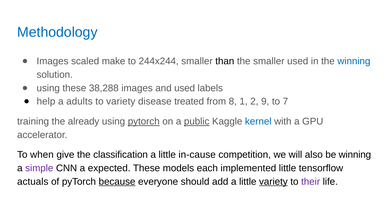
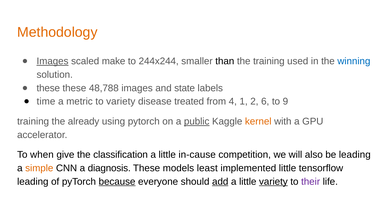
Methodology colour: blue -> orange (57, 32)
Images underline: none -> present (53, 61)
the smaller: smaller -> training (269, 61)
using: using -> these (48, 88)
38,288: 38,288 -> 48,788 (104, 88)
and used: used -> state (185, 88)
help: help -> time (46, 101)
adults: adults -> metric (79, 101)
8: 8 -> 4 (233, 101)
9: 9 -> 6 (265, 101)
7: 7 -> 9 (285, 101)
pytorch underline: present -> none (144, 121)
kernel colour: blue -> orange (258, 121)
be winning: winning -> leading (355, 155)
simple colour: purple -> orange (39, 168)
expected: expected -> diagnosis (109, 168)
each: each -> least (207, 168)
actuals: actuals -> leading (33, 181)
add underline: none -> present (220, 181)
